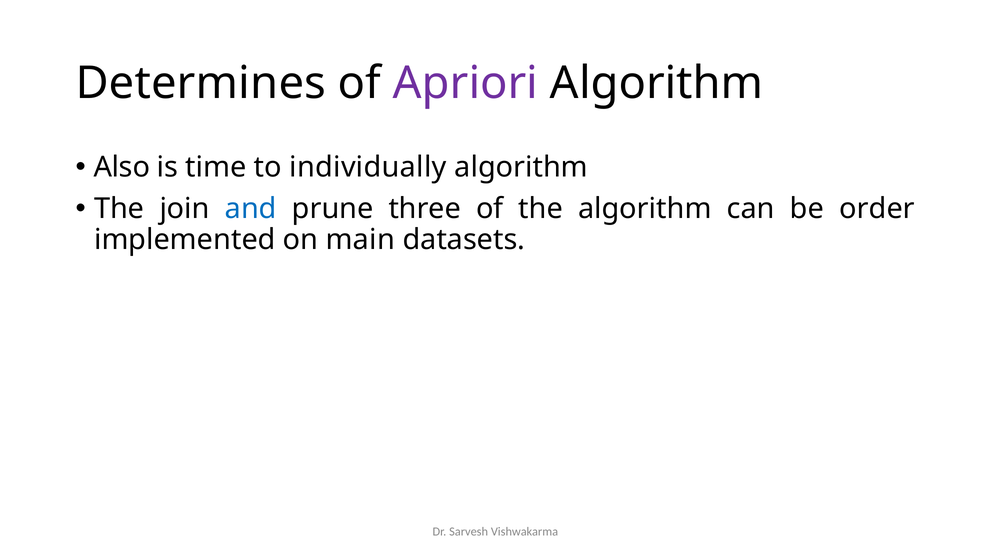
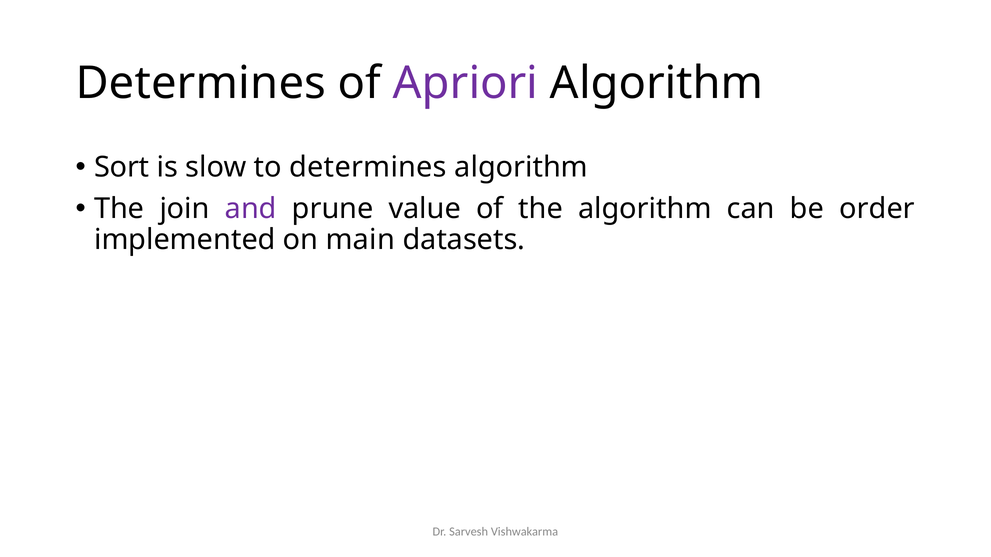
Also: Also -> Sort (122, 167)
time: time -> slow (216, 167)
to individually: individually -> determines (368, 167)
and colour: blue -> purple (251, 209)
three: three -> value (425, 209)
